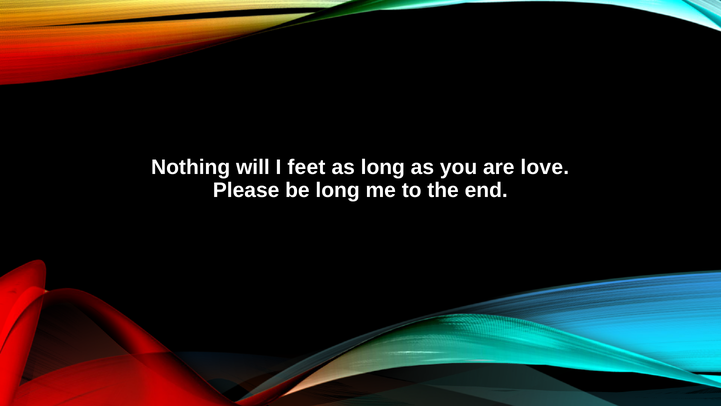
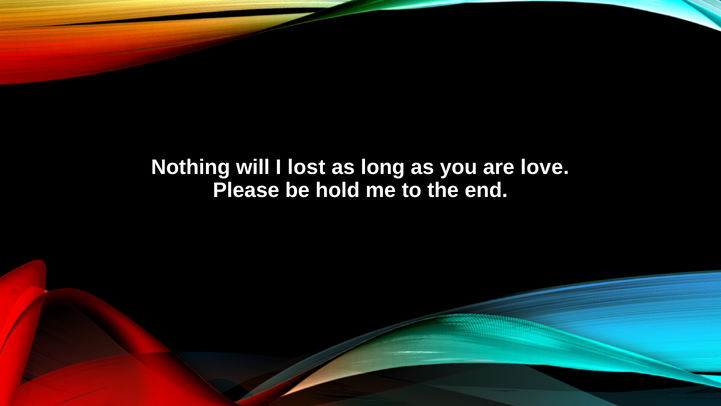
feet: feet -> lost (306, 167)
be long: long -> hold (338, 190)
